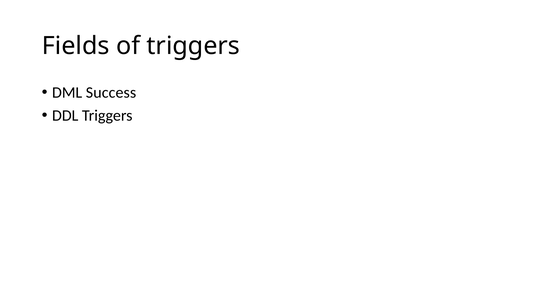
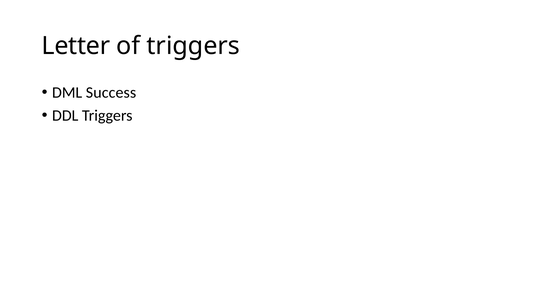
Fields: Fields -> Letter (76, 46)
